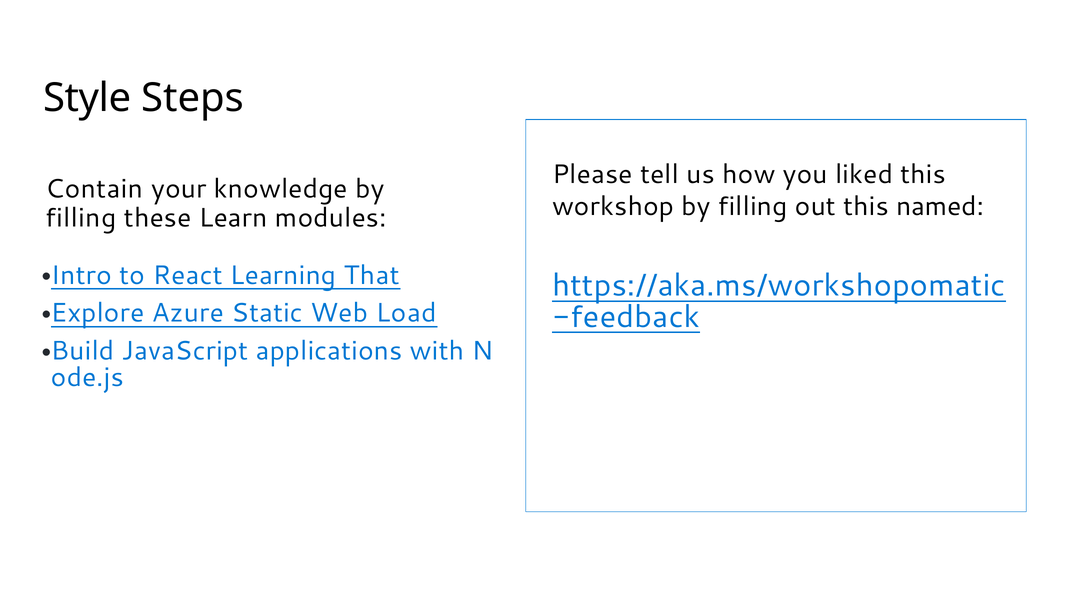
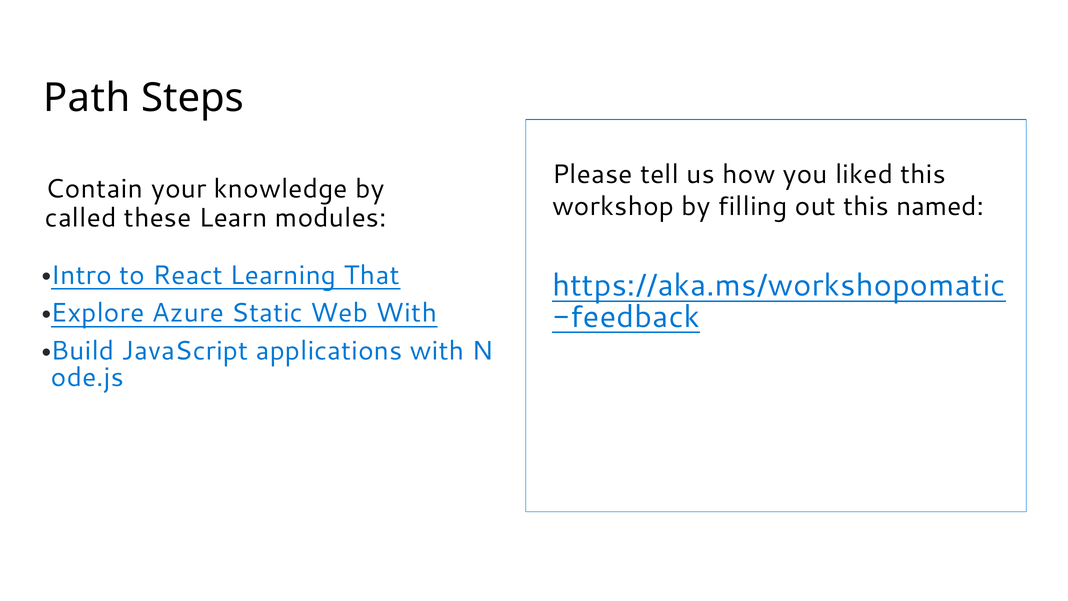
Style: Style -> Path (87, 98)
filling: filling -> called (81, 218)
Web Load: Load -> With (406, 313)
